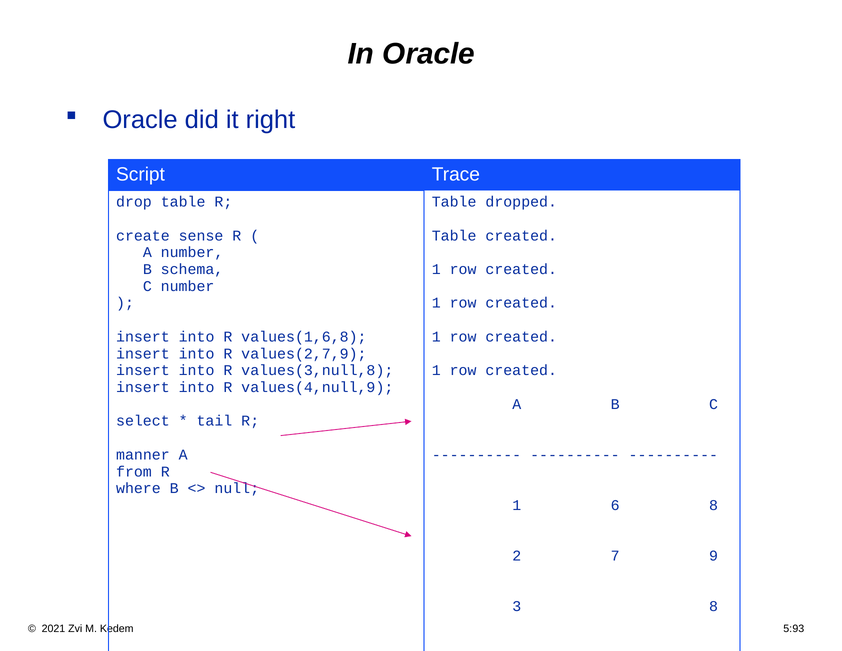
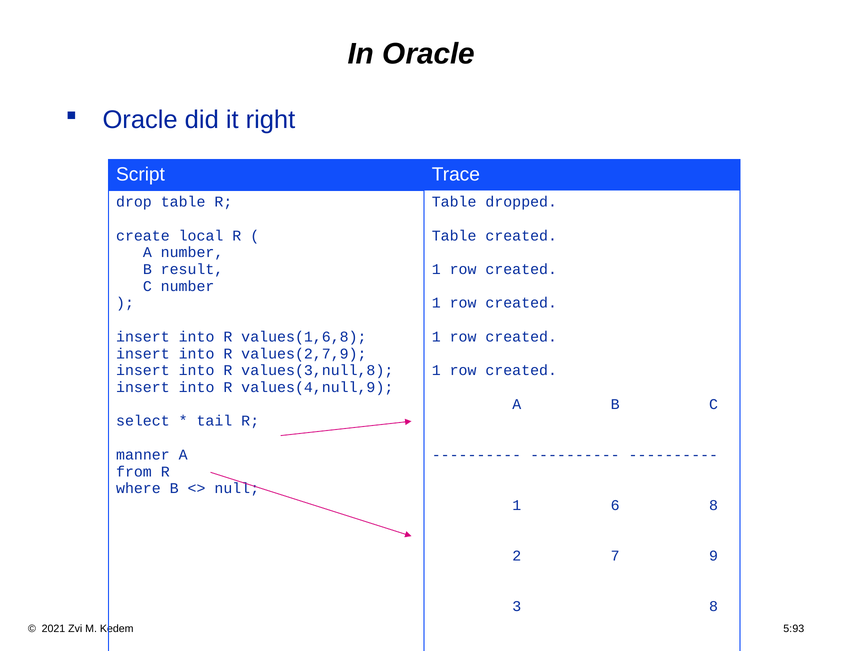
sense: sense -> local (201, 236)
schema: schema -> result (192, 269)
